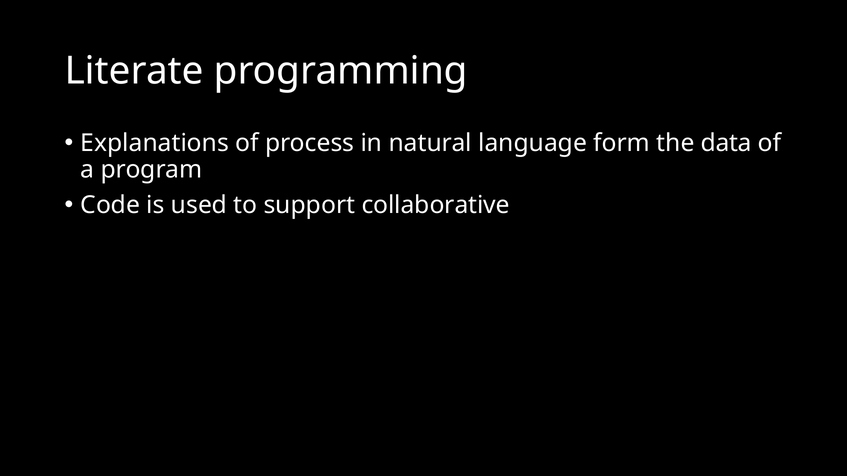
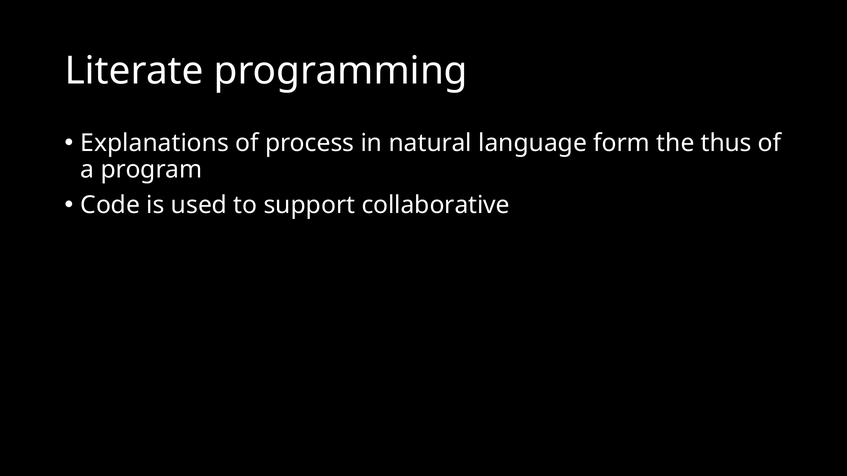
data: data -> thus (726, 143)
